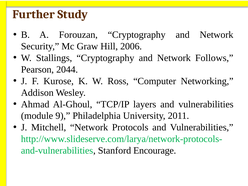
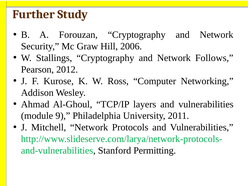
2044: 2044 -> 2012 (67, 69)
Encourage: Encourage -> Permitting (155, 151)
